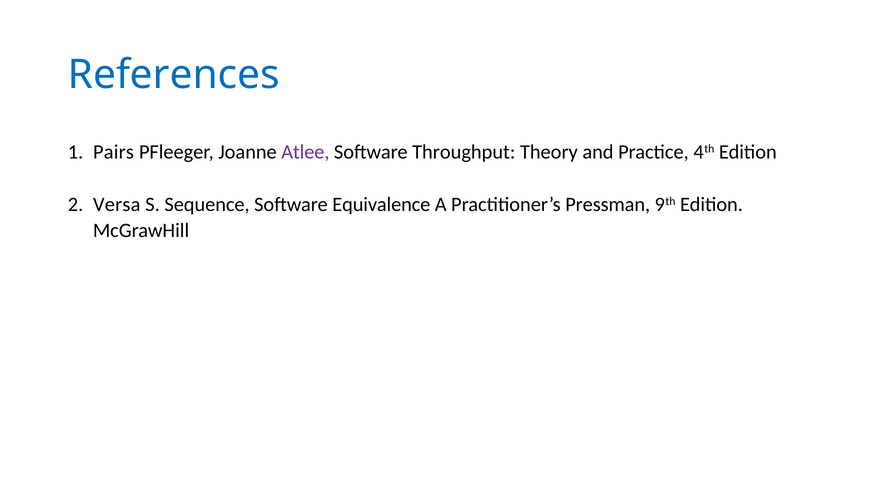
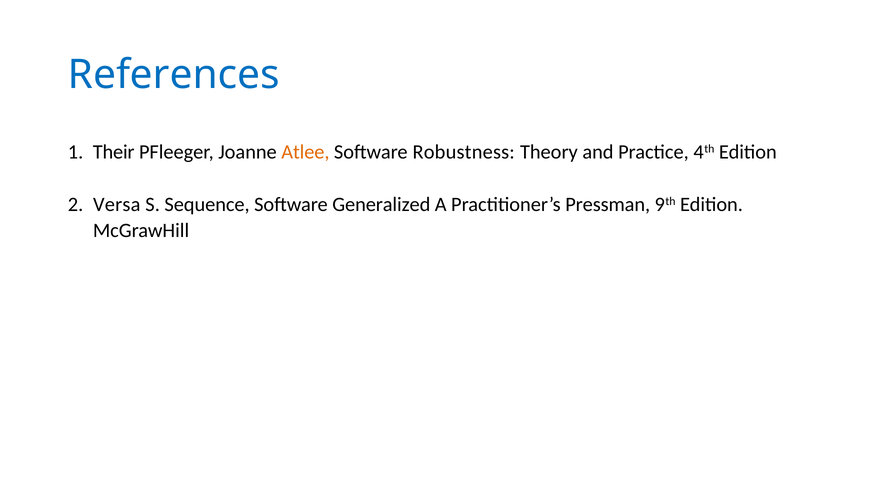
Pairs: Pairs -> Their (114, 152)
Atlee colour: purple -> orange (305, 152)
Throughput: Throughput -> Robustness (464, 152)
Equivalence: Equivalence -> Generalized (381, 204)
